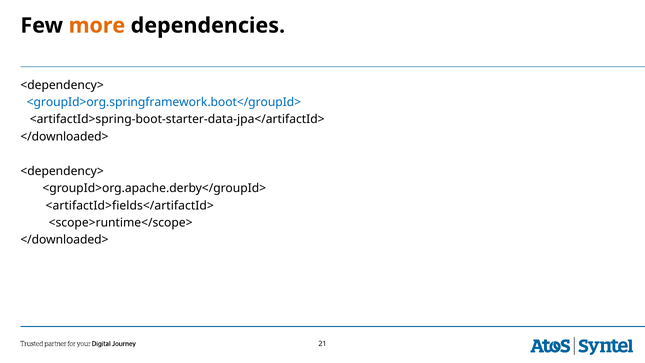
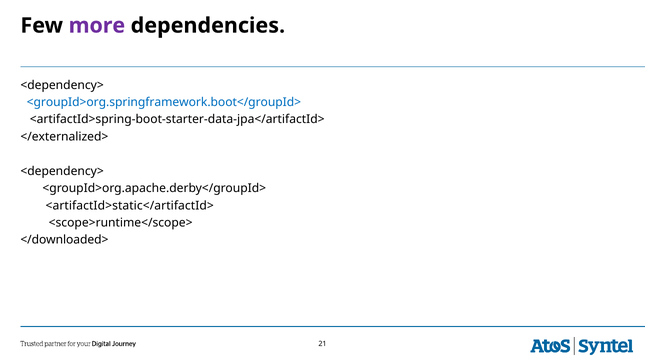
more colour: orange -> purple (97, 26)
</downloaded>: </downloaded> -> </externalized> (64, 137)
<artifactId>fields</artifactId>: <artifactId>fields</artifactId> -> <artifactId>static</artifactId> (130, 205)
